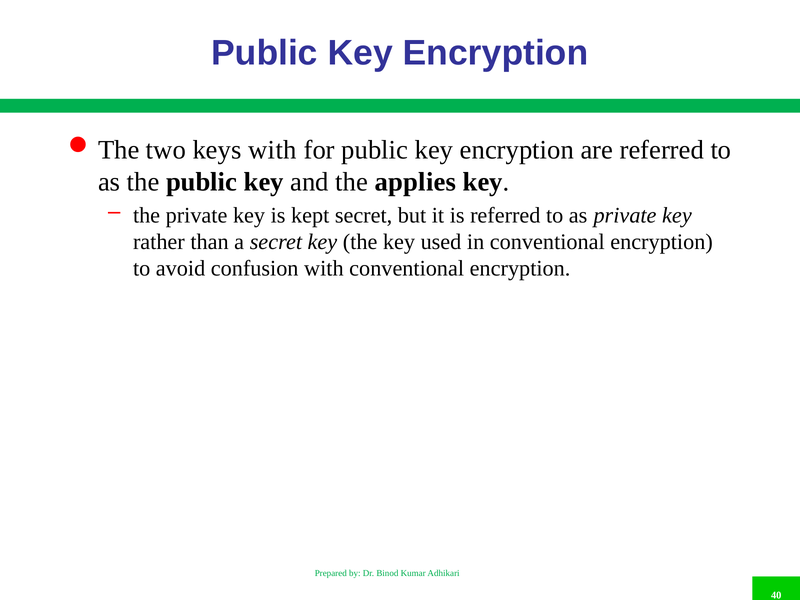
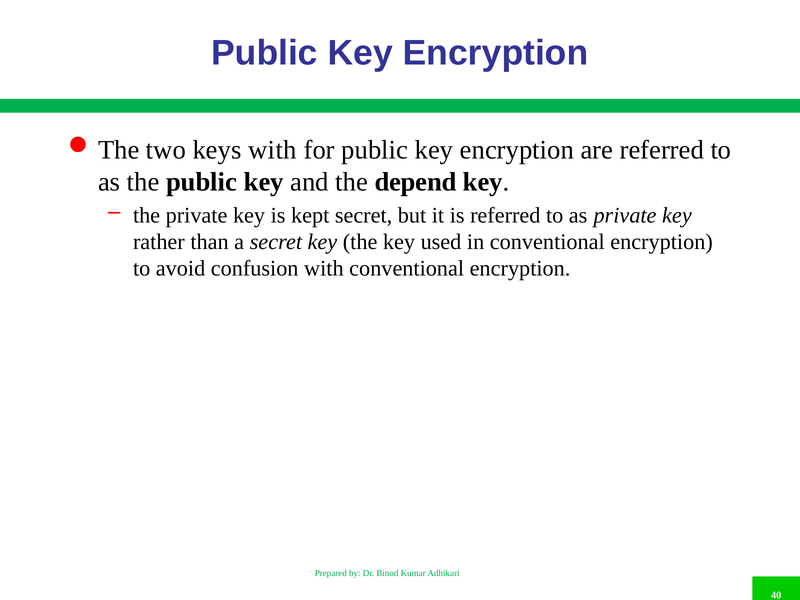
applies: applies -> depend (416, 182)
